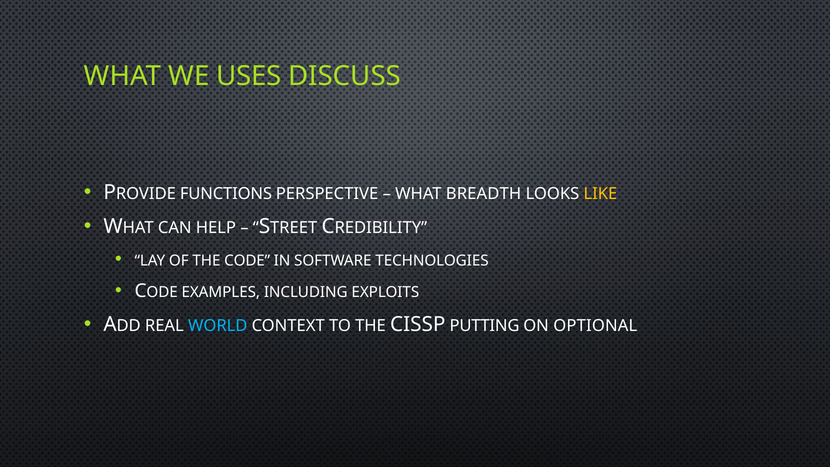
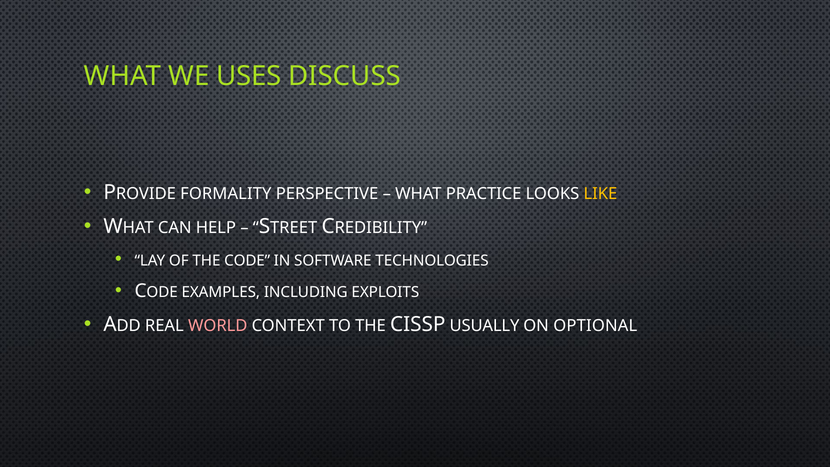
FUNCTIONS: FUNCTIONS -> FORMALITY (226, 194)
BREADTH: BREADTH -> PRACTICE (484, 194)
WORLD colour: light blue -> pink (218, 326)
PUTTING: PUTTING -> USUALLY (485, 326)
